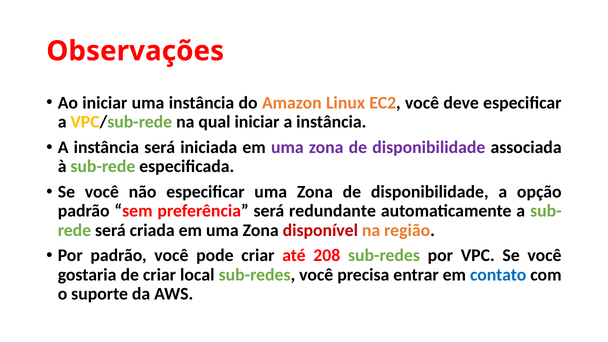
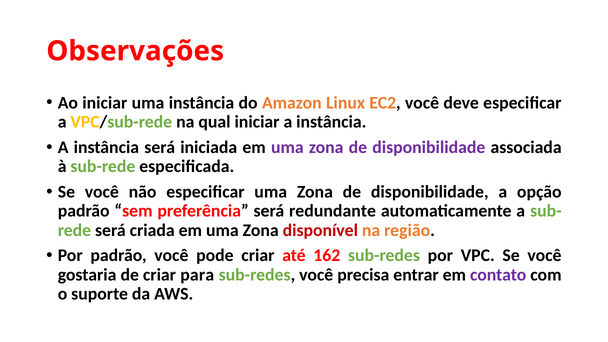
208: 208 -> 162 (327, 256)
local: local -> para (197, 275)
contato colour: blue -> purple (498, 275)
